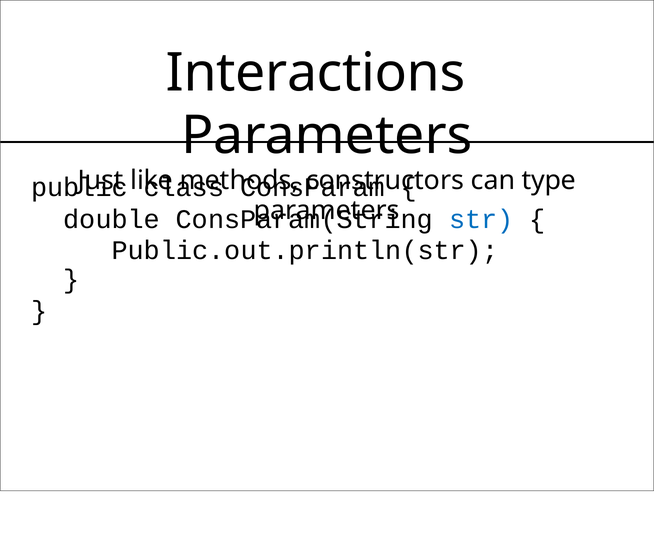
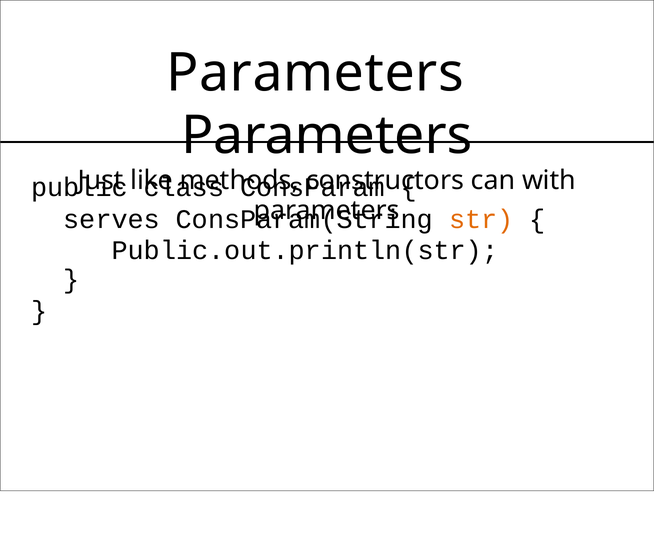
Interactions: Interactions -> Parameters (315, 73)
type: type -> with (549, 180)
double: double -> serves (112, 220)
str colour: blue -> orange (481, 220)
